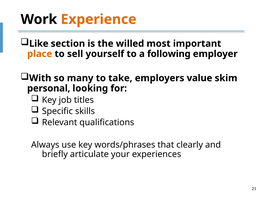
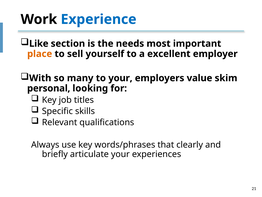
Experience colour: orange -> blue (99, 19)
willed: willed -> needs (130, 43)
following: following -> excellent (169, 54)
to take: take -> your (120, 78)
